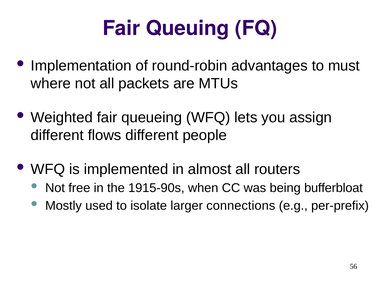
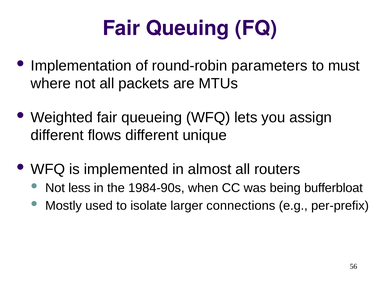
advantages: advantages -> parameters (270, 66)
people: people -> unique (205, 135)
free: free -> less (79, 188)
1915-90s: 1915-90s -> 1984-90s (156, 188)
